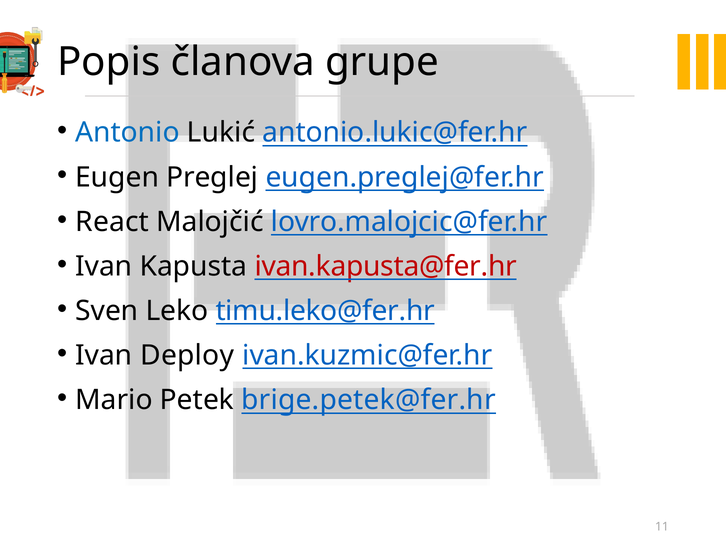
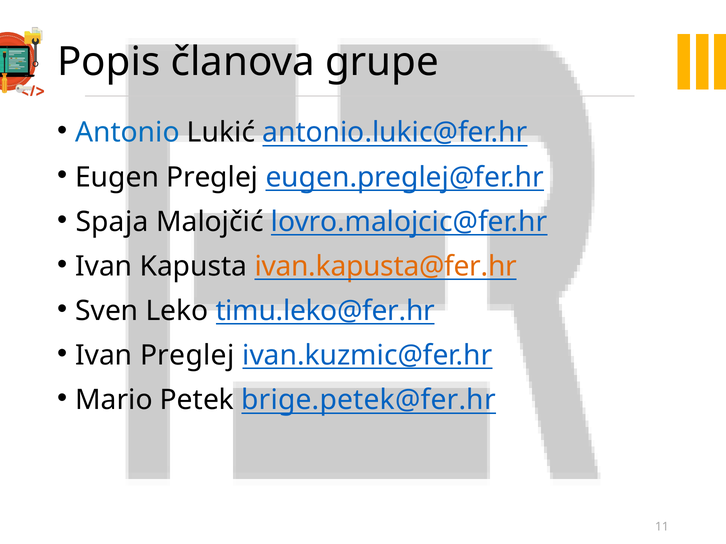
React: React -> Spaja (112, 222)
ivan.kapusta@fer.hr colour: red -> orange (386, 267)
Ivan Deploy: Deploy -> Preglej (187, 356)
